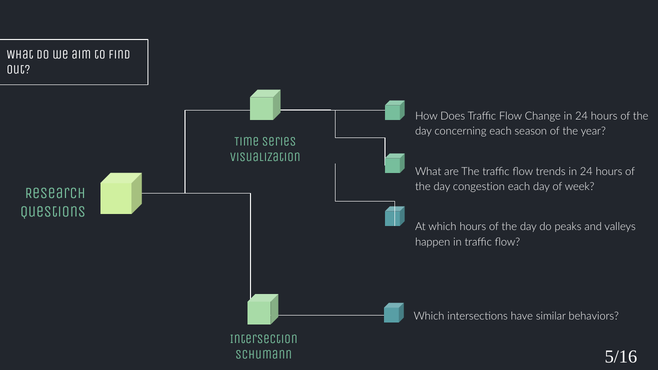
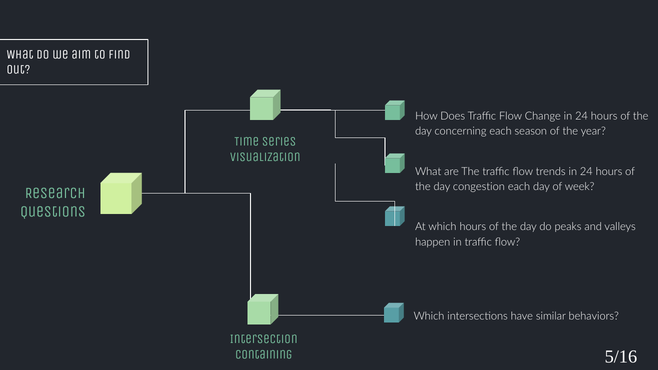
Schumann: Schumann -> Containing (264, 355)
